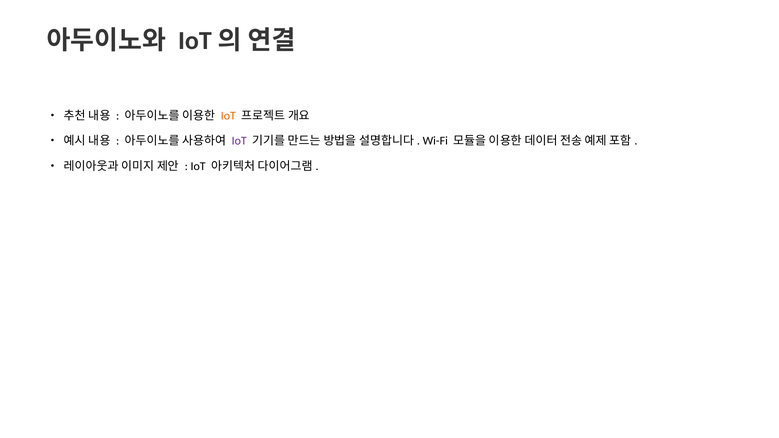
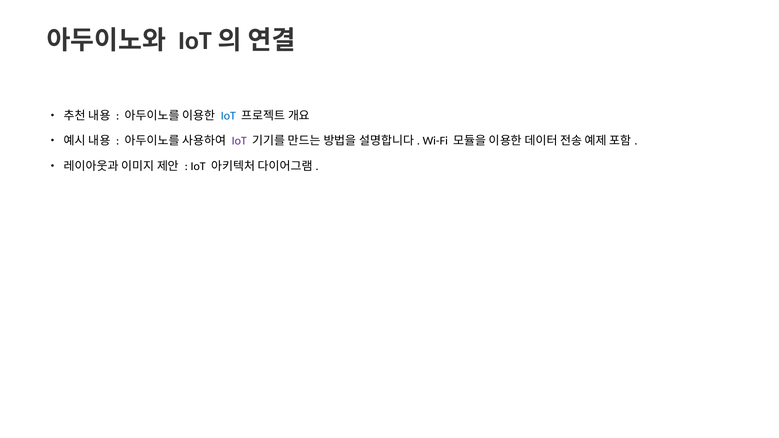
IoT colour: orange -> blue (228, 116)
